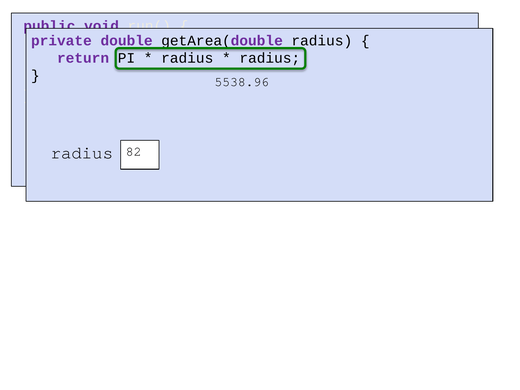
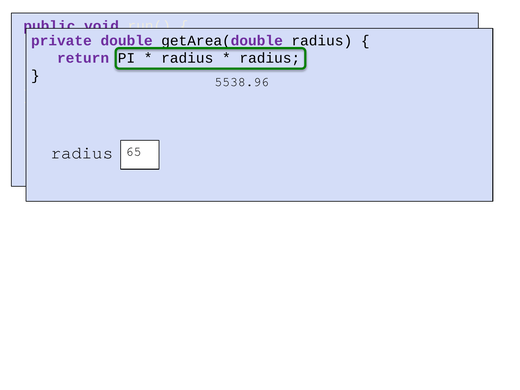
82: 82 -> 65 (134, 152)
